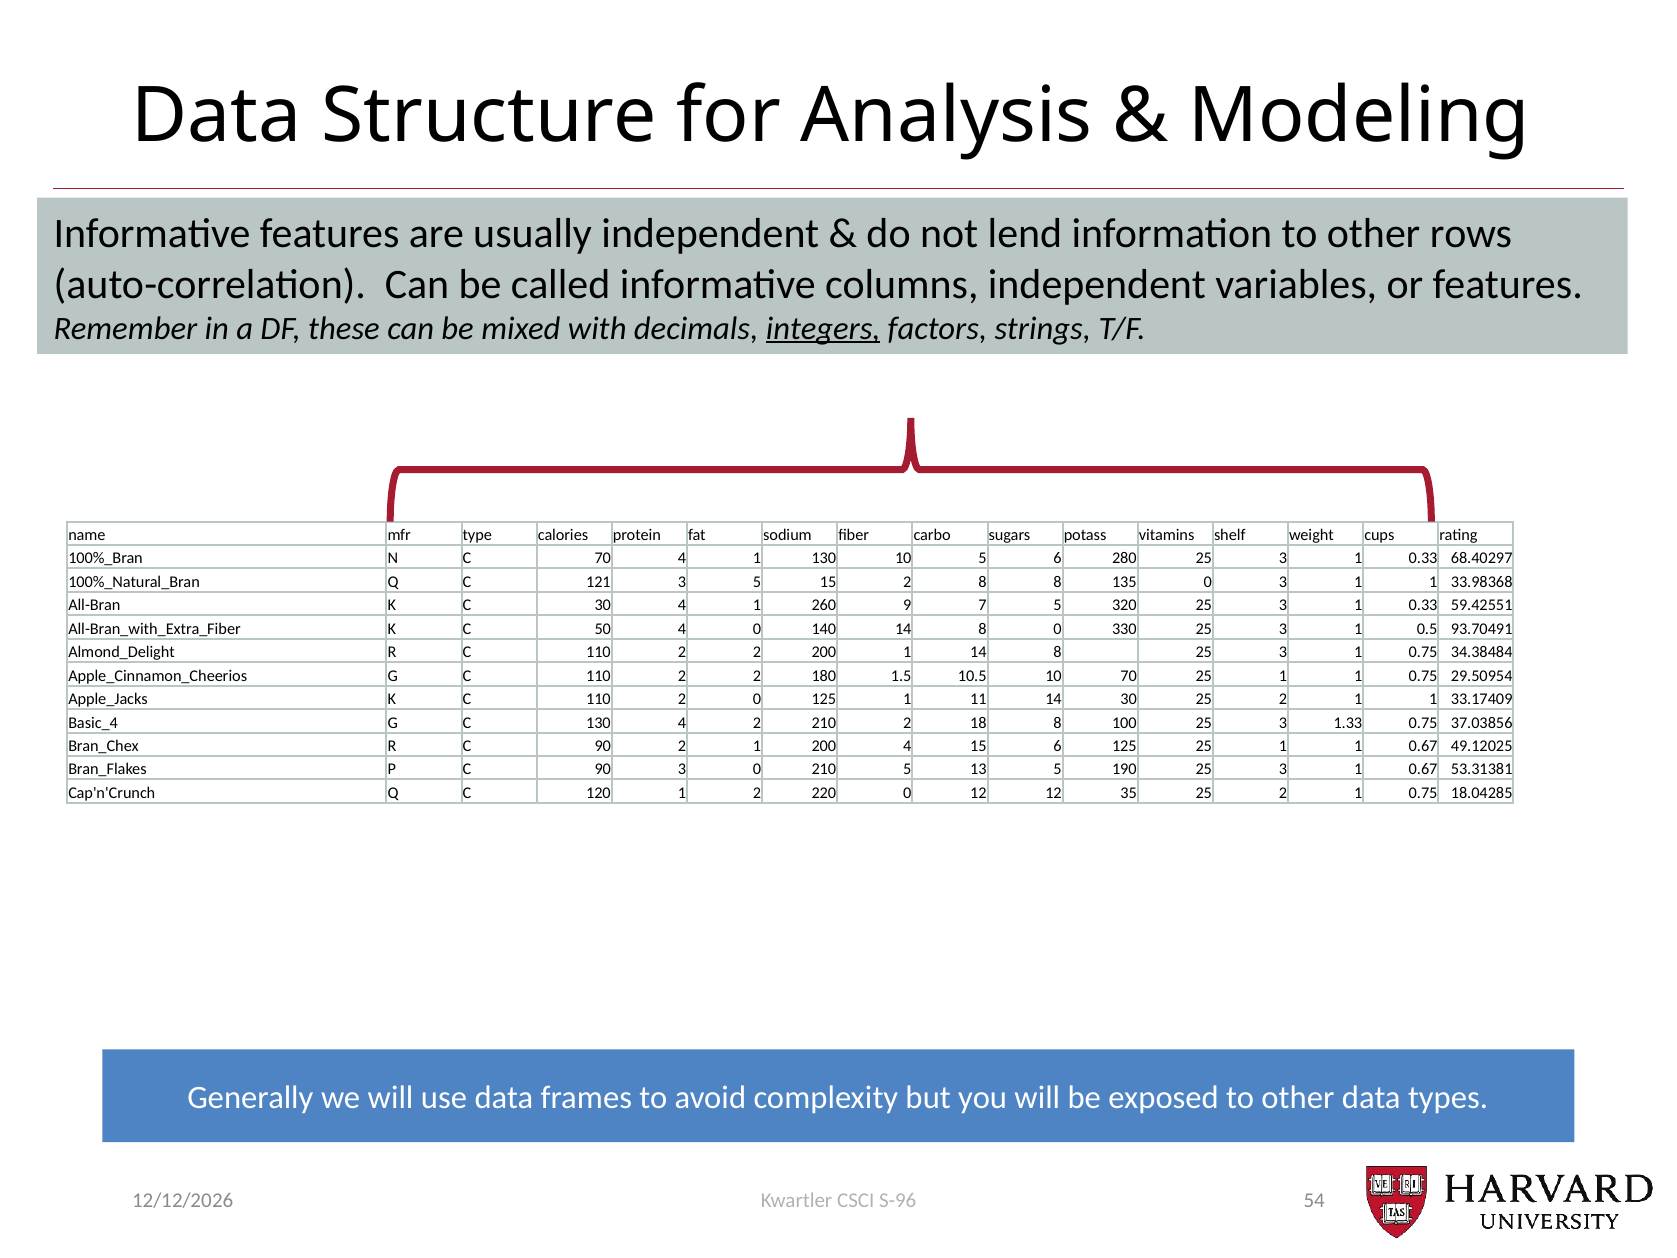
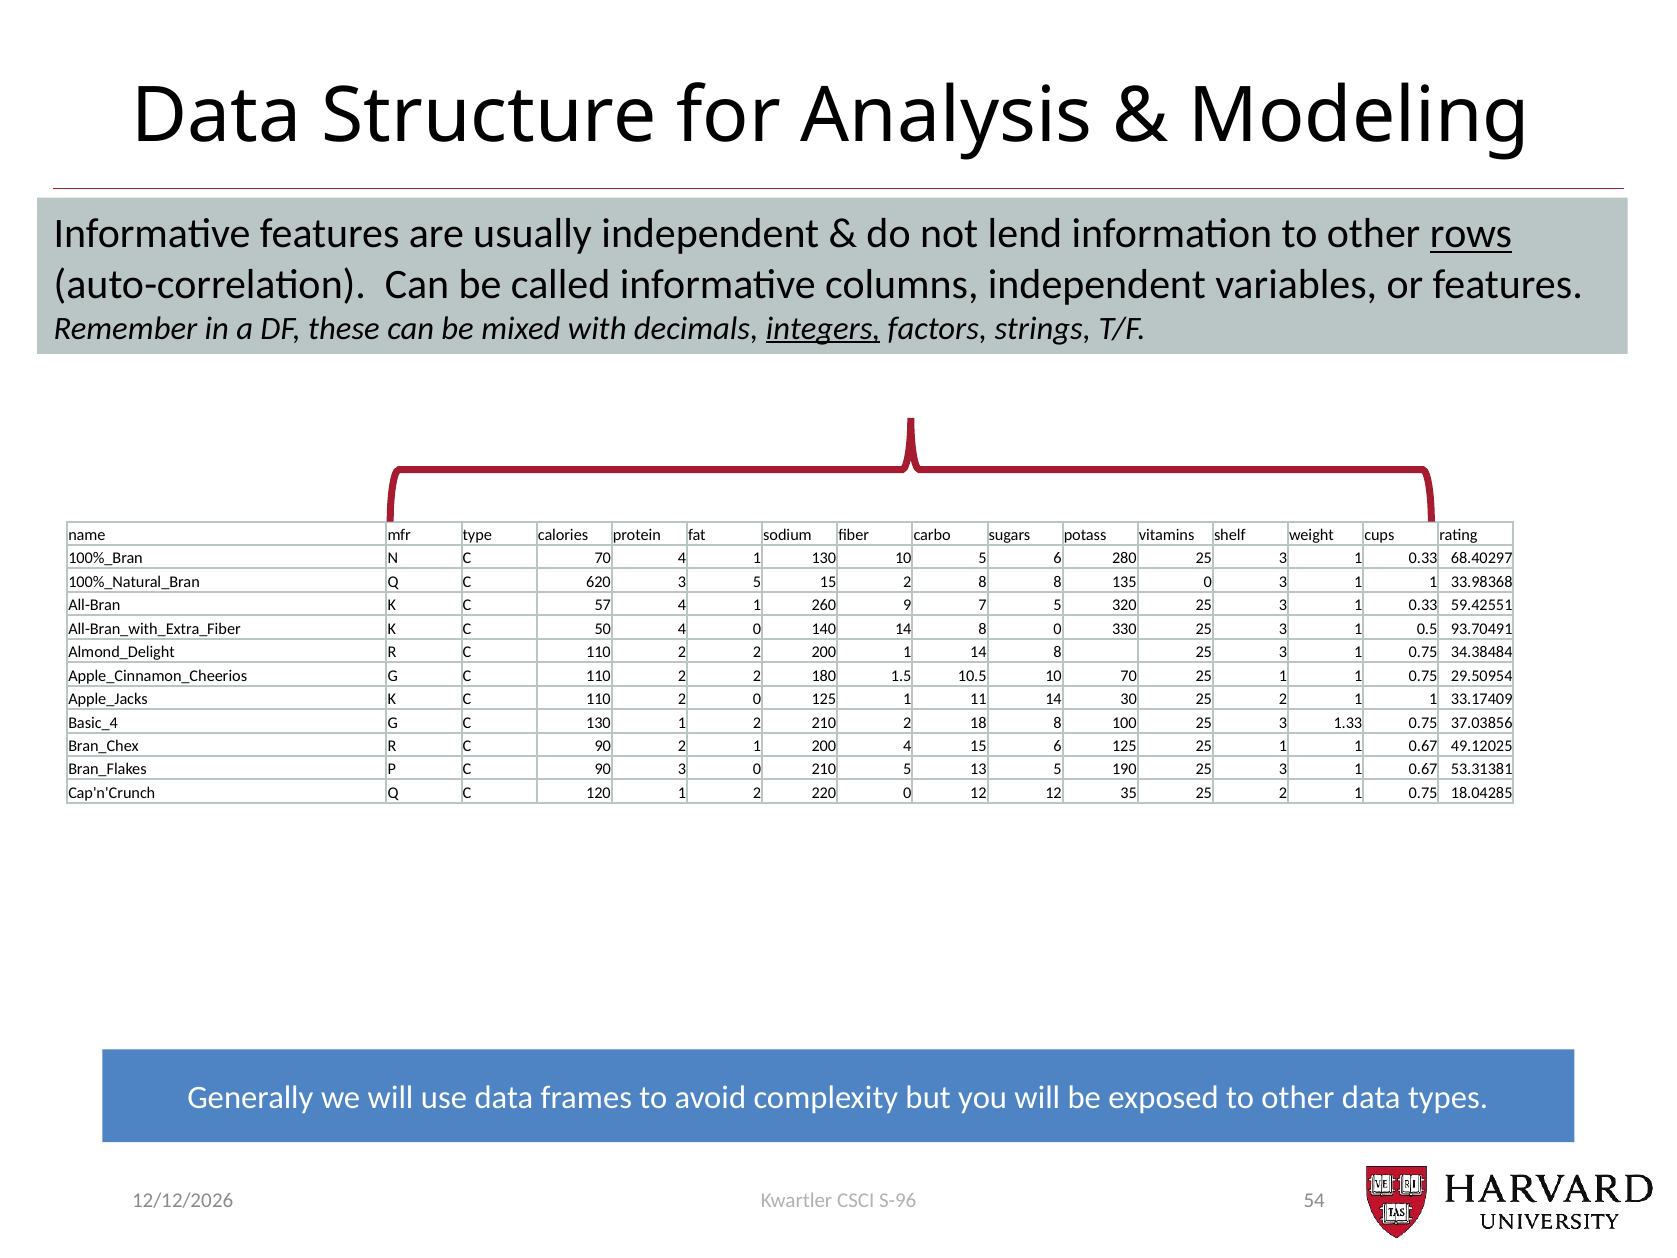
rows underline: none -> present (1471, 234)
121: 121 -> 620 (598, 582)
C 30: 30 -> 57 (603, 605)
130 4: 4 -> 1 (682, 723)
